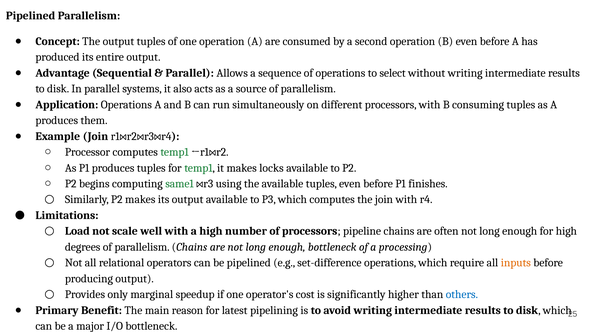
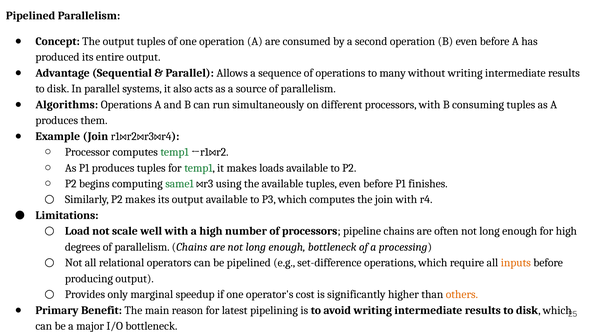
select: select -> many (393, 73)
Application: Application -> Algorithms (67, 105)
locks: locks -> loads (272, 168)
others colour: blue -> orange (462, 295)
